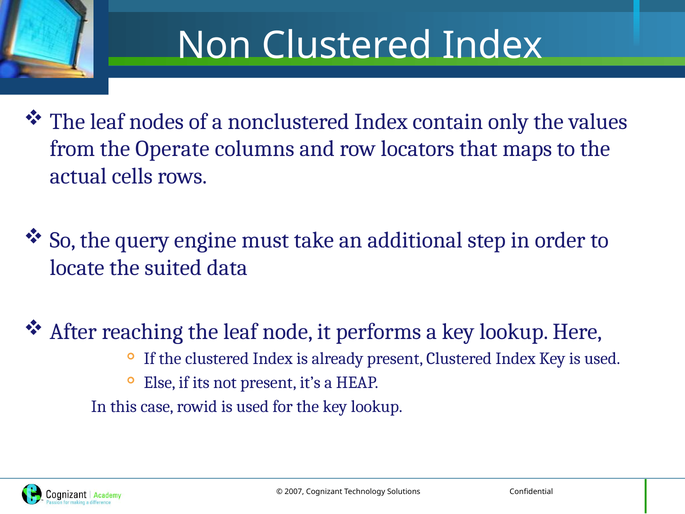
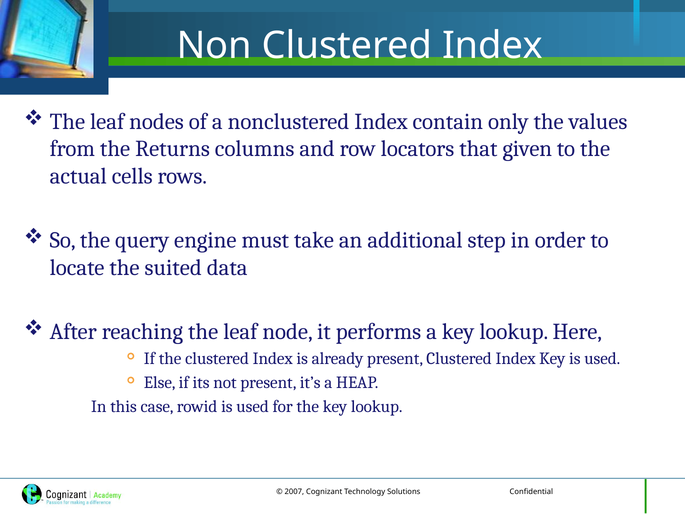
Operate: Operate -> Returns (173, 149)
maps: maps -> given (527, 149)
